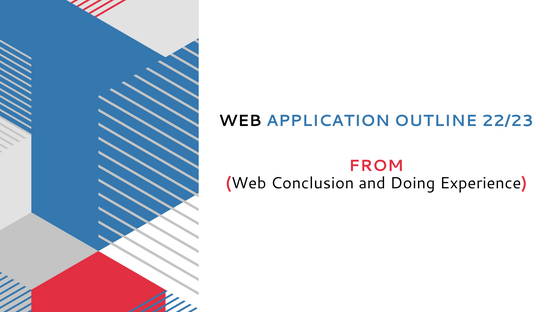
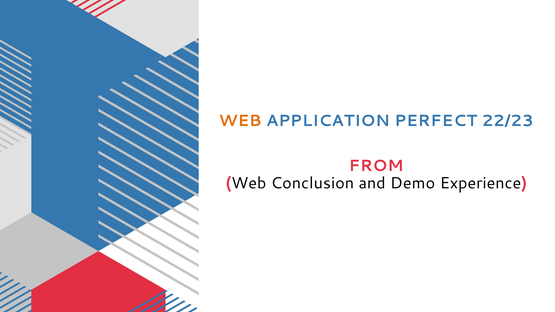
WEB colour: black -> orange (240, 121)
OUTLINE: OUTLINE -> PERFECT (436, 121)
Doing: Doing -> Demo (413, 183)
